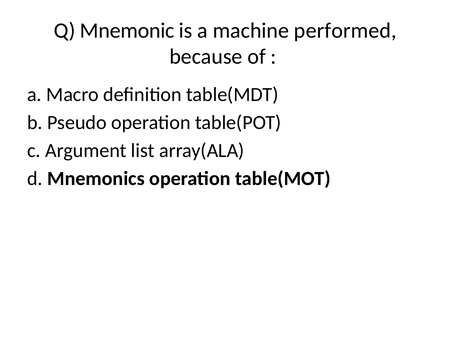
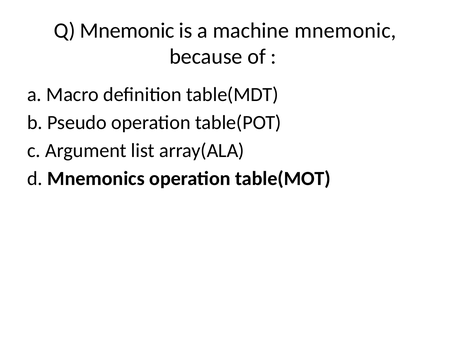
machine performed: performed -> mnemonic (345, 30)
